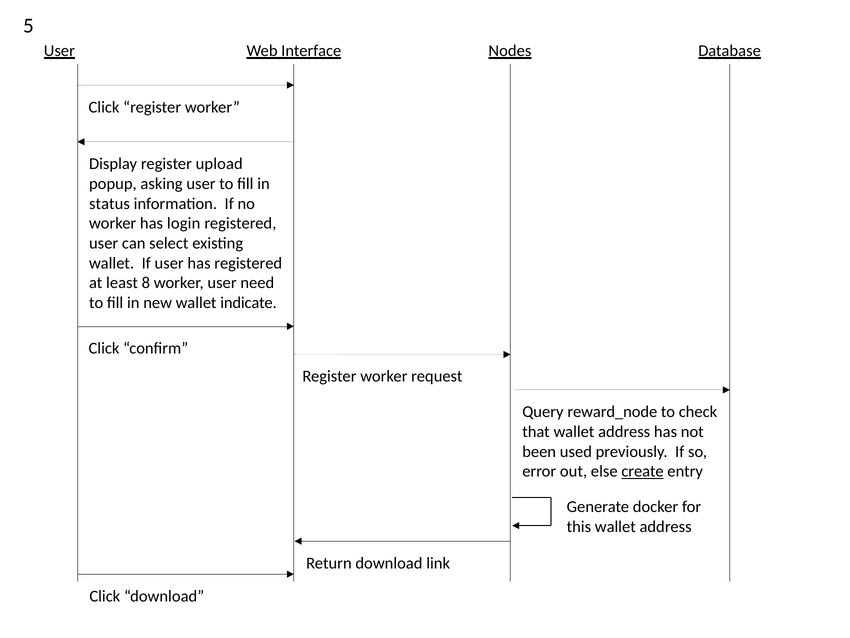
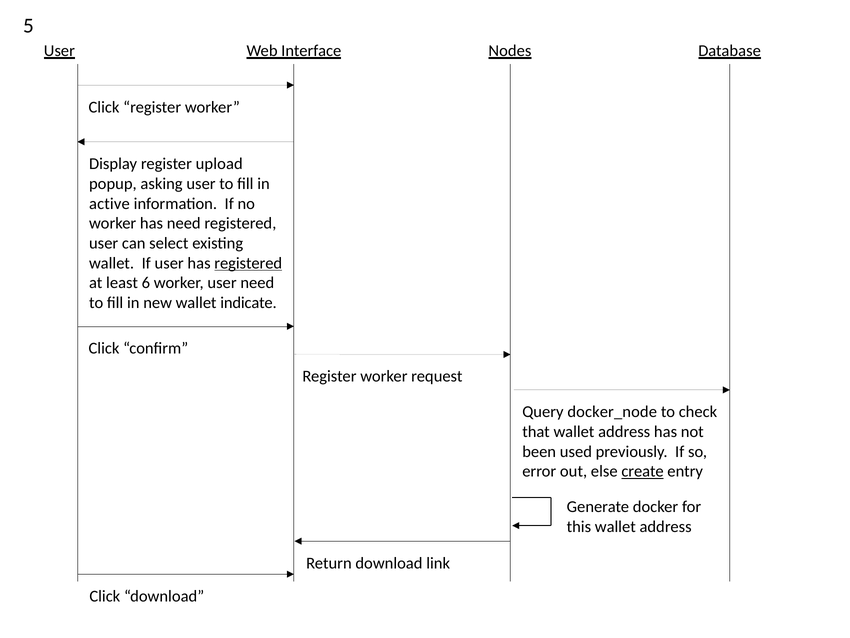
status: status -> active (109, 203)
has login: login -> need (184, 223)
registered underline: none -> present (248, 263)
8: 8 -> 6 (146, 283)
reward_node: reward_node -> docker_node (612, 412)
